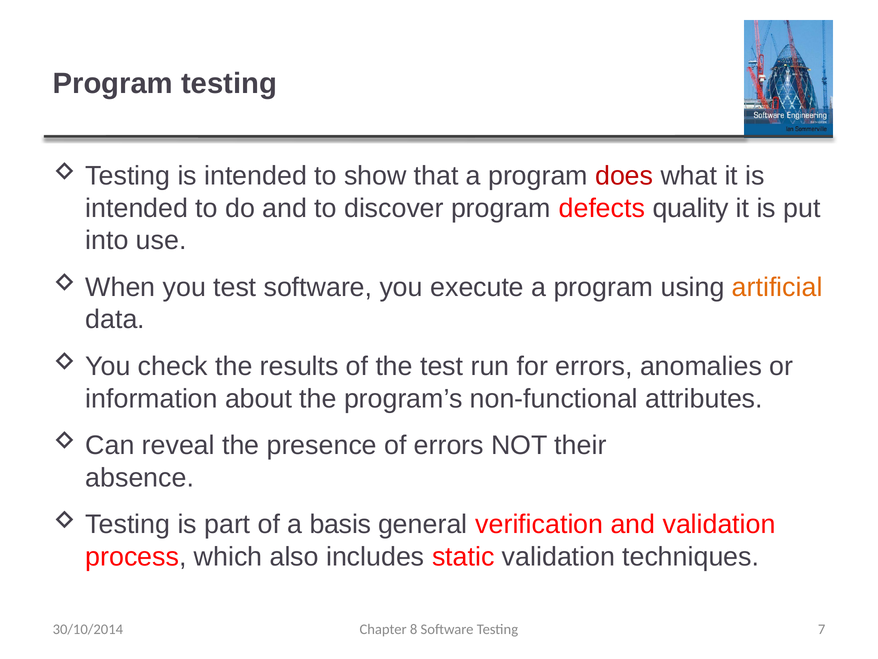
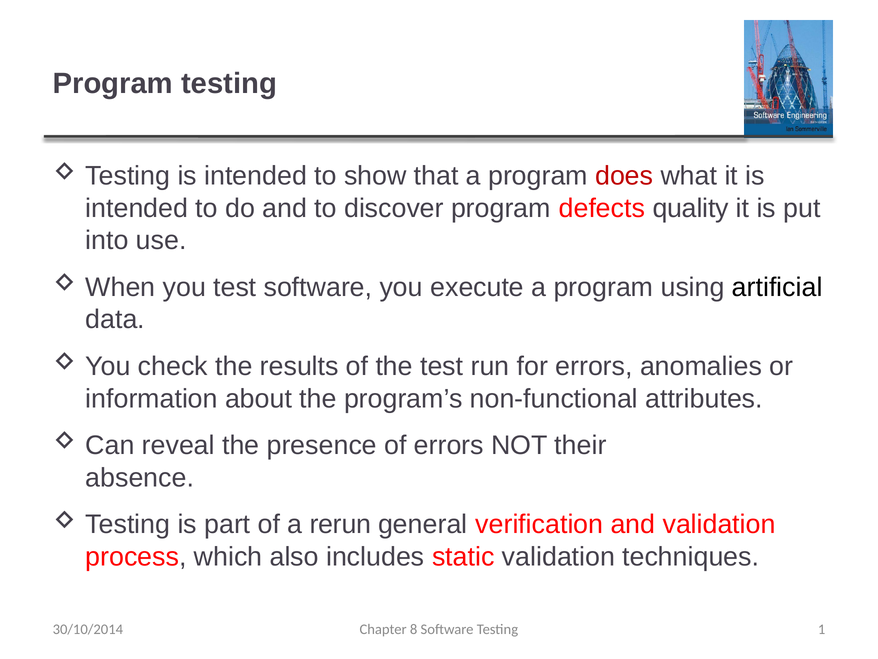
artificial colour: orange -> black (777, 287)
basis: basis -> rerun (340, 524)
7: 7 -> 1 (822, 629)
